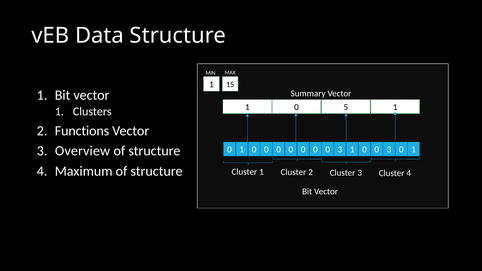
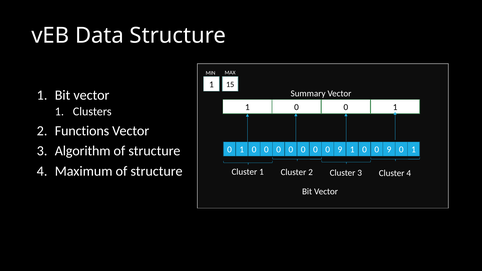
5: 5 -> 0 (346, 107)
Overview: Overview -> Algorithm (83, 151)
0 0 0 3: 3 -> 9 (340, 150)
1 0 0 3: 3 -> 9 (389, 150)
